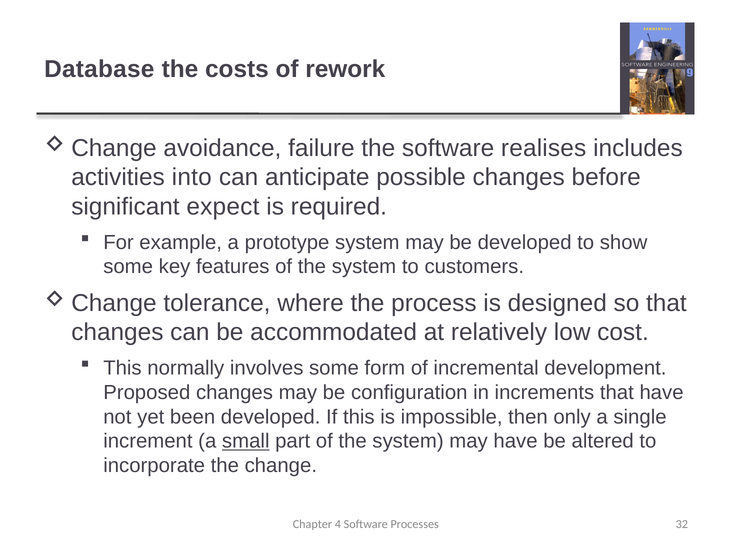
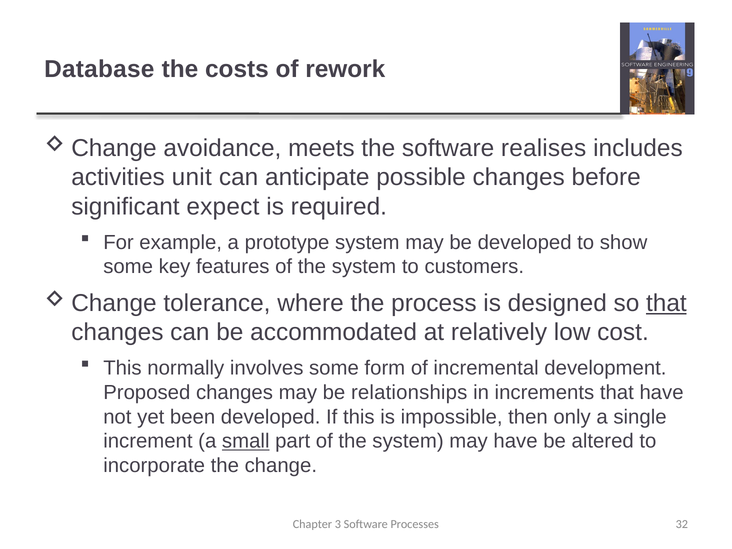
failure: failure -> meets (321, 148)
into: into -> unit (192, 177)
that underline: none -> present (666, 303)
configuration: configuration -> relationships (409, 392)
4: 4 -> 3 (338, 524)
